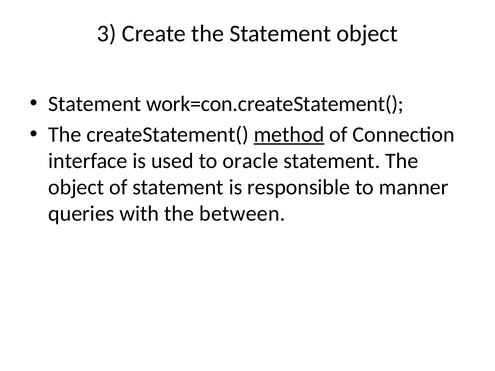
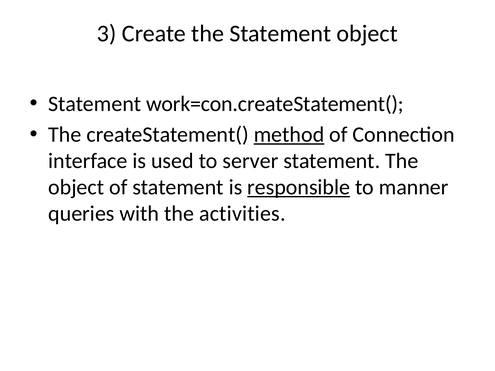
oracle: oracle -> server (250, 161)
responsible underline: none -> present (299, 187)
between: between -> activities (242, 214)
